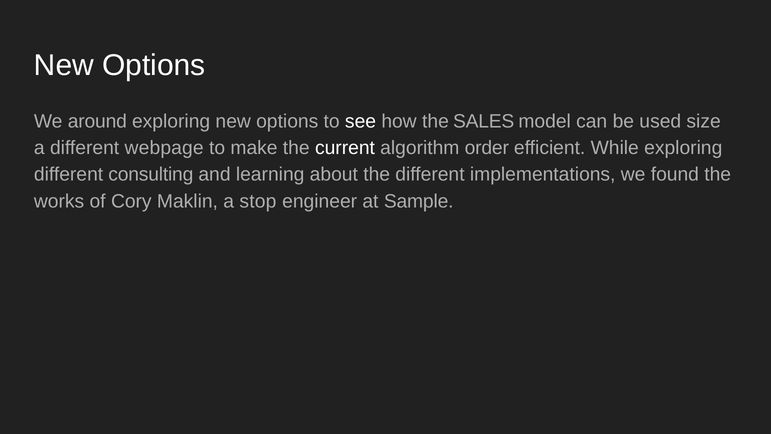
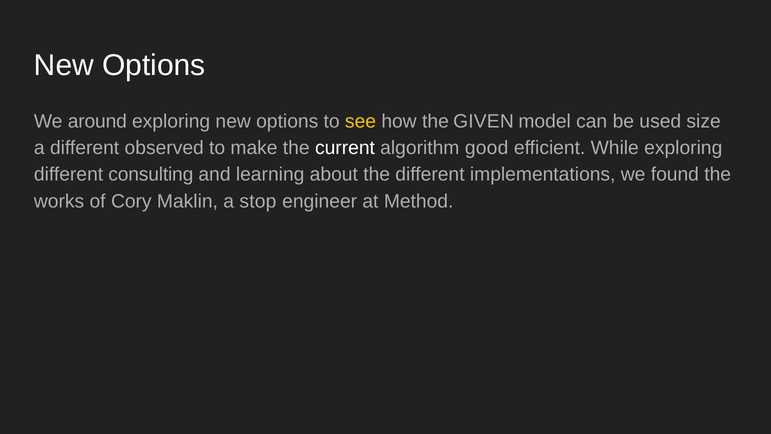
see colour: white -> yellow (361, 121)
SALES: SALES -> GIVEN (483, 121)
webpage: webpage -> observed (164, 148)
order: order -> good (487, 148)
Sample: Sample -> Method (419, 201)
